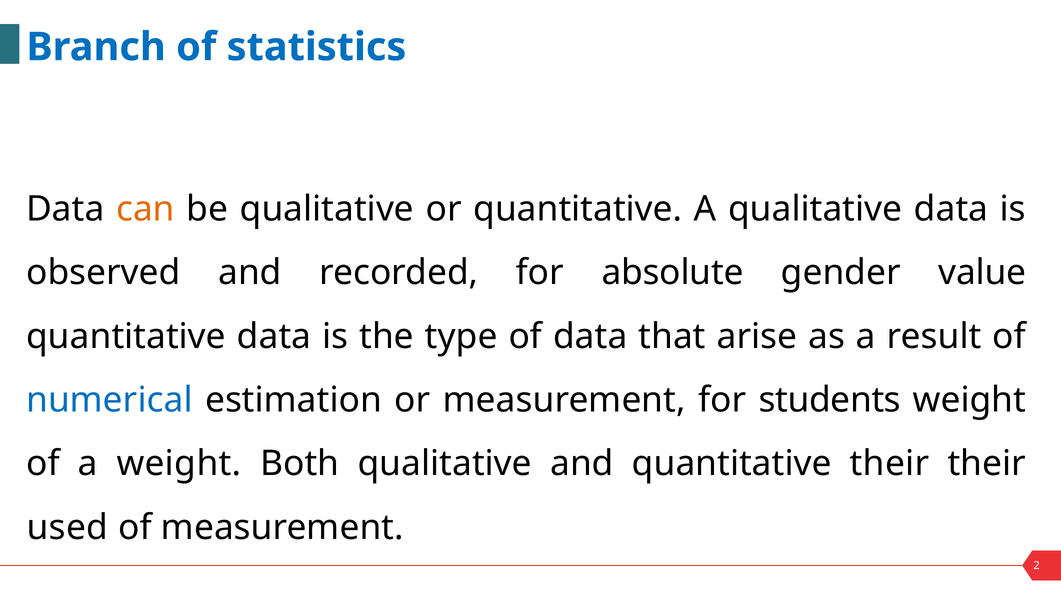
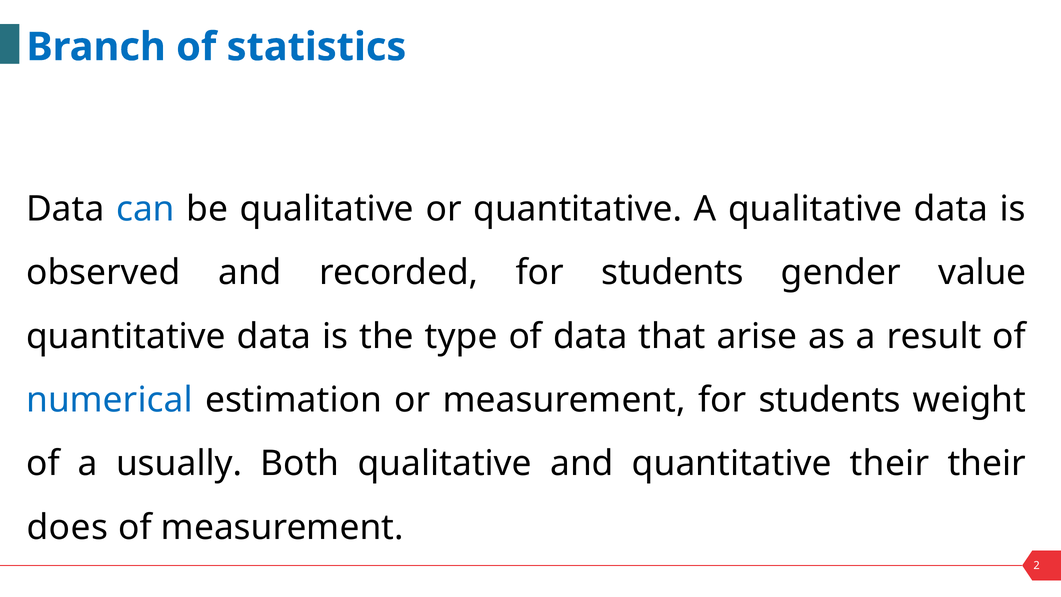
can colour: orange -> blue (145, 209)
recorded for absolute: absolute -> students (673, 273)
a weight: weight -> usually (179, 464)
used: used -> does (67, 527)
